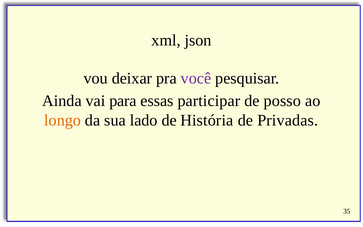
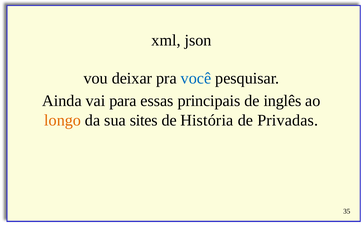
você colour: purple -> blue (196, 78)
participar: participar -> principais (209, 101)
posso: posso -> inglês (282, 101)
lado: lado -> sites (144, 120)
